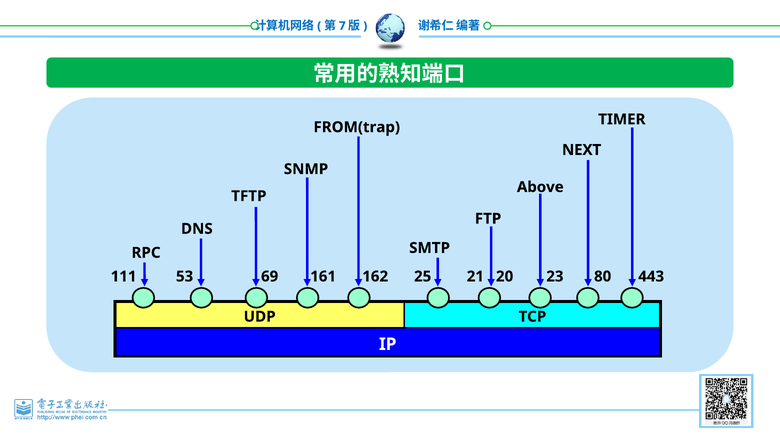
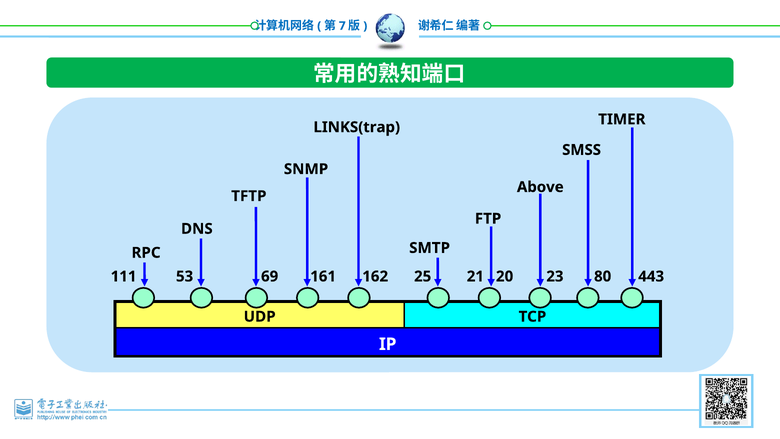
FROM(trap: FROM(trap -> LINKS(trap (357, 127)
NEXT: NEXT -> SMSS (582, 150)
